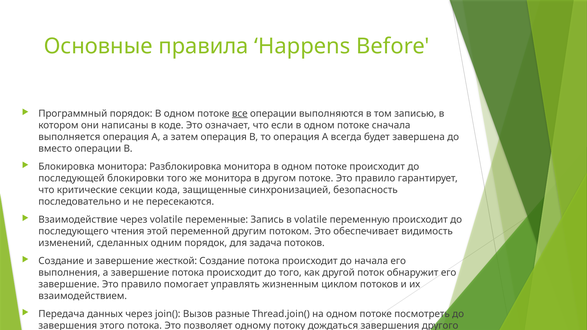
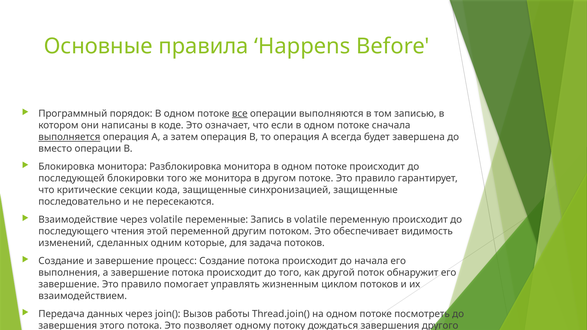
выполняется underline: none -> present (69, 137)
синхронизацией безопасность: безопасность -> защищенные (365, 190)
одним порядок: порядок -> которые (206, 243)
жесткой: жесткой -> процесс (176, 261)
разные: разные -> работы (232, 314)
